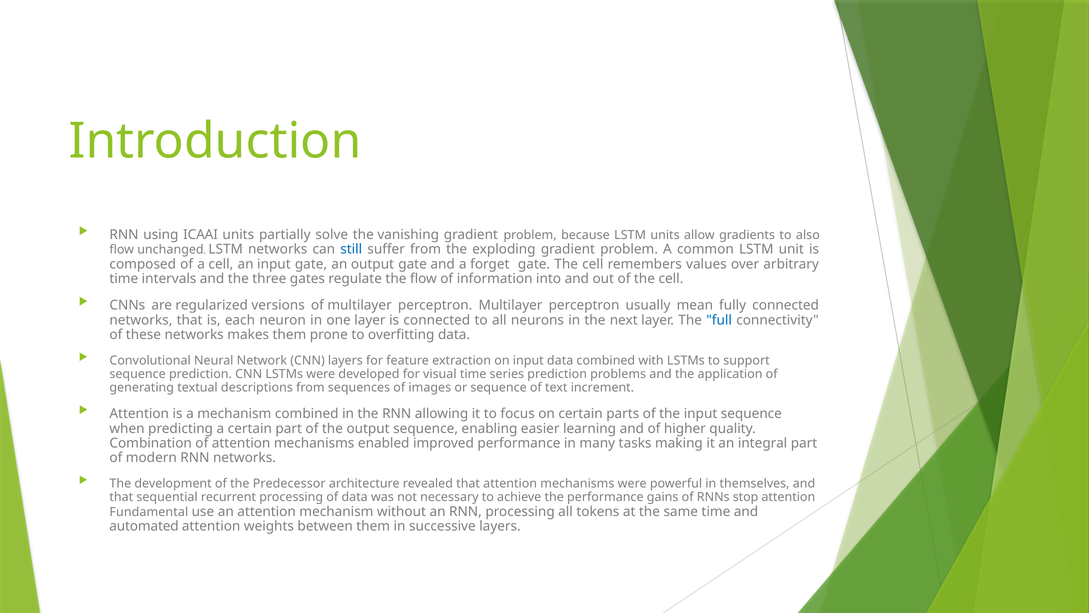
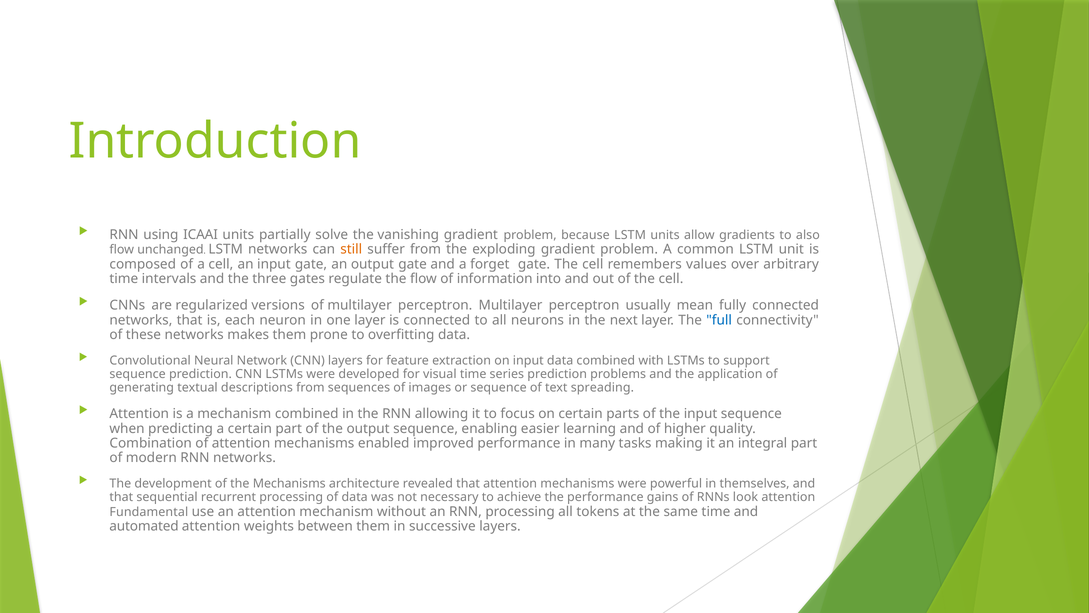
still colour: blue -> orange (351, 249)
increment: increment -> spreading (602, 387)
the Predecessor: Predecessor -> Mechanisms (289, 483)
stop: stop -> look (745, 497)
